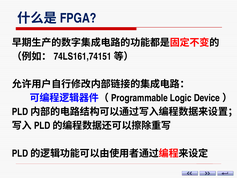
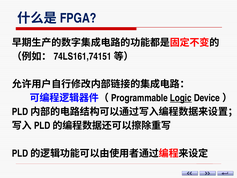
Logic underline: none -> present (181, 98)
